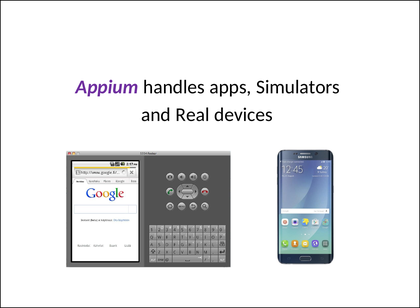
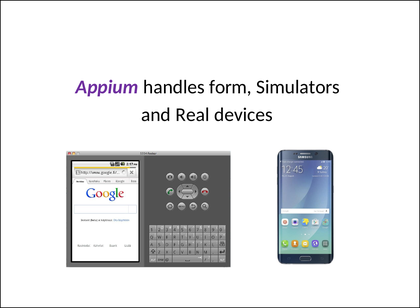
apps: apps -> form (231, 87)
